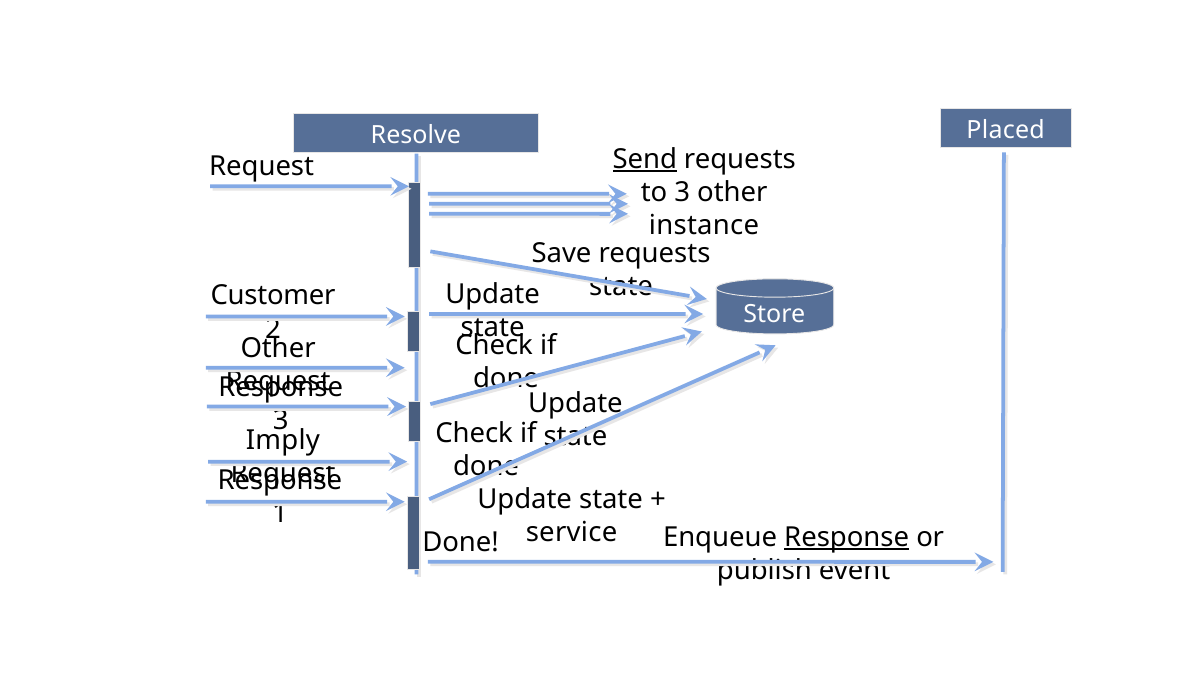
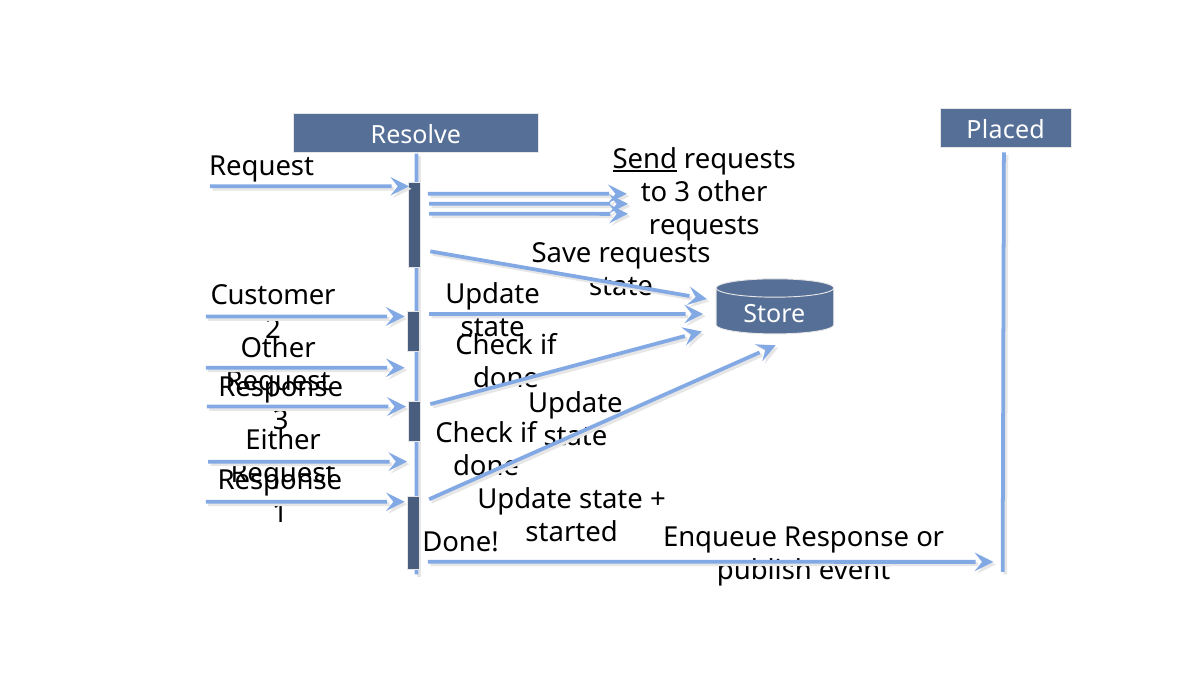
instance: instance -> requests (704, 225)
Imply: Imply -> Either (283, 441)
service: service -> started (572, 532)
Response underline: present -> none (847, 537)
